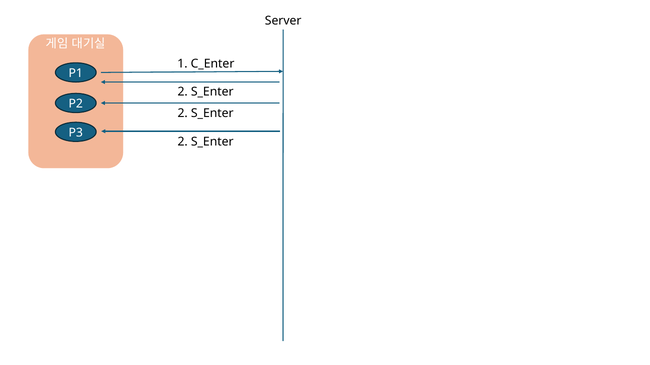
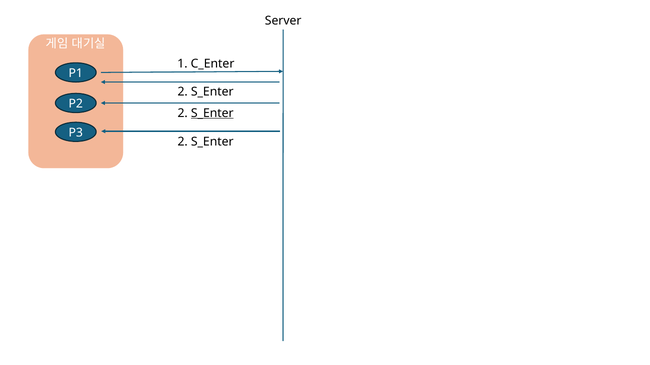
S_Enter underline: none -> present (212, 113)
